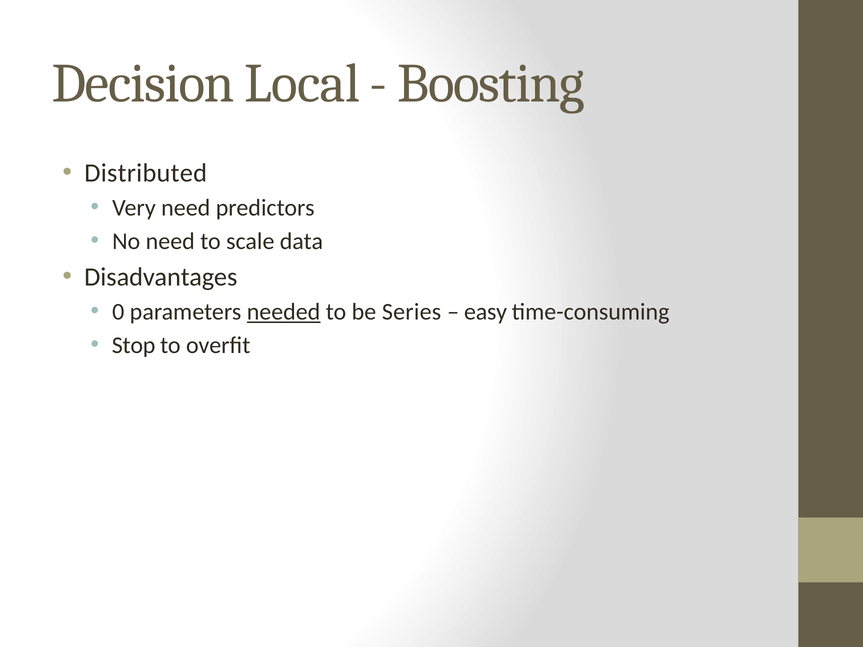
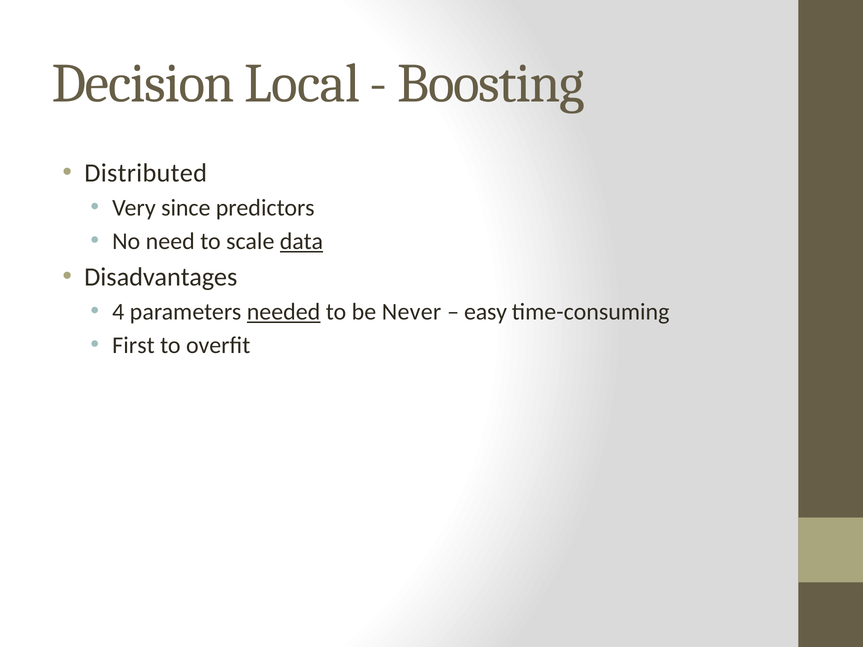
Very need: need -> since (186, 208)
data underline: none -> present (301, 241)
0: 0 -> 4 (118, 312)
Series: Series -> Never (412, 312)
Stop: Stop -> First (133, 345)
